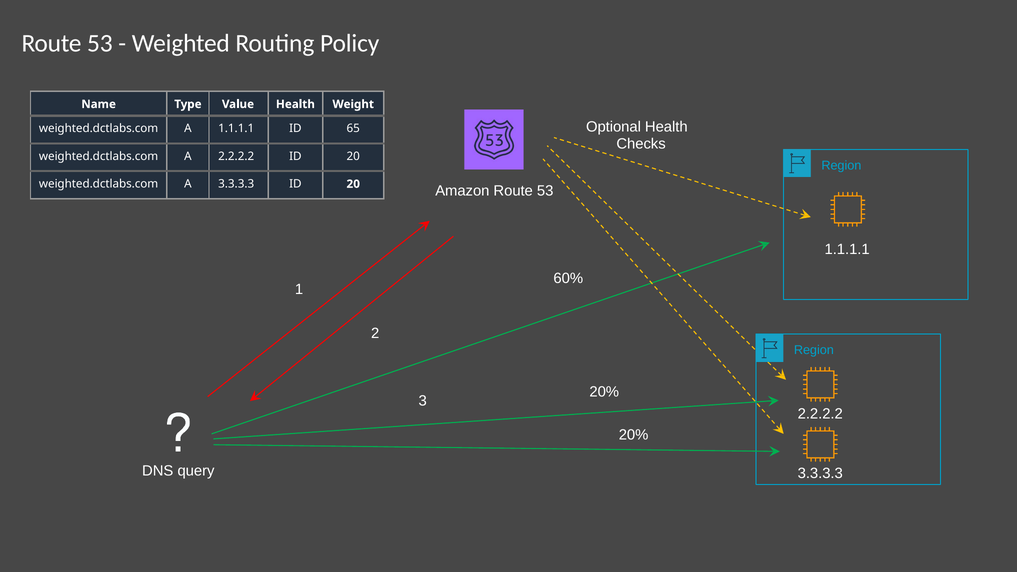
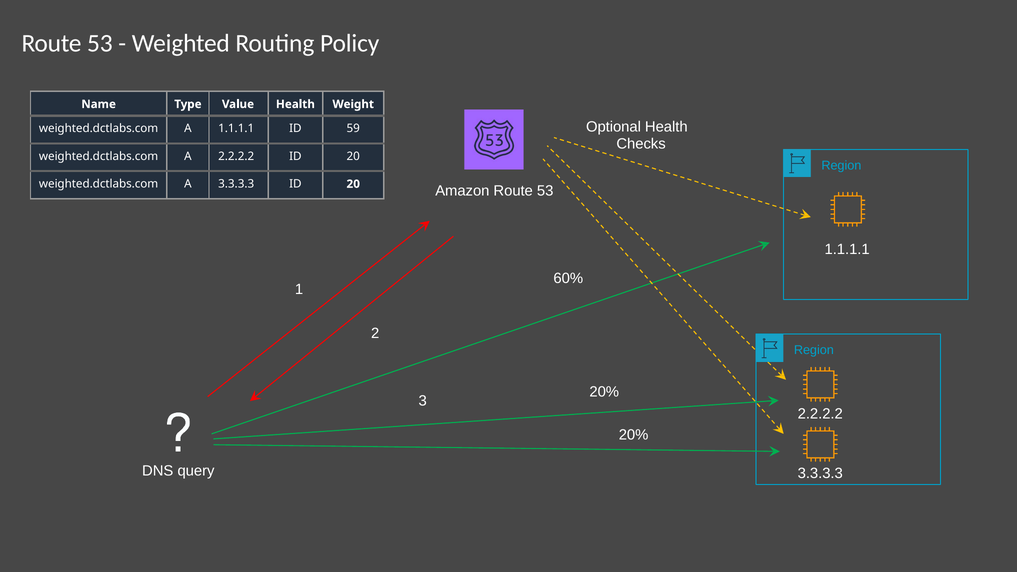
65: 65 -> 59 (353, 129)
